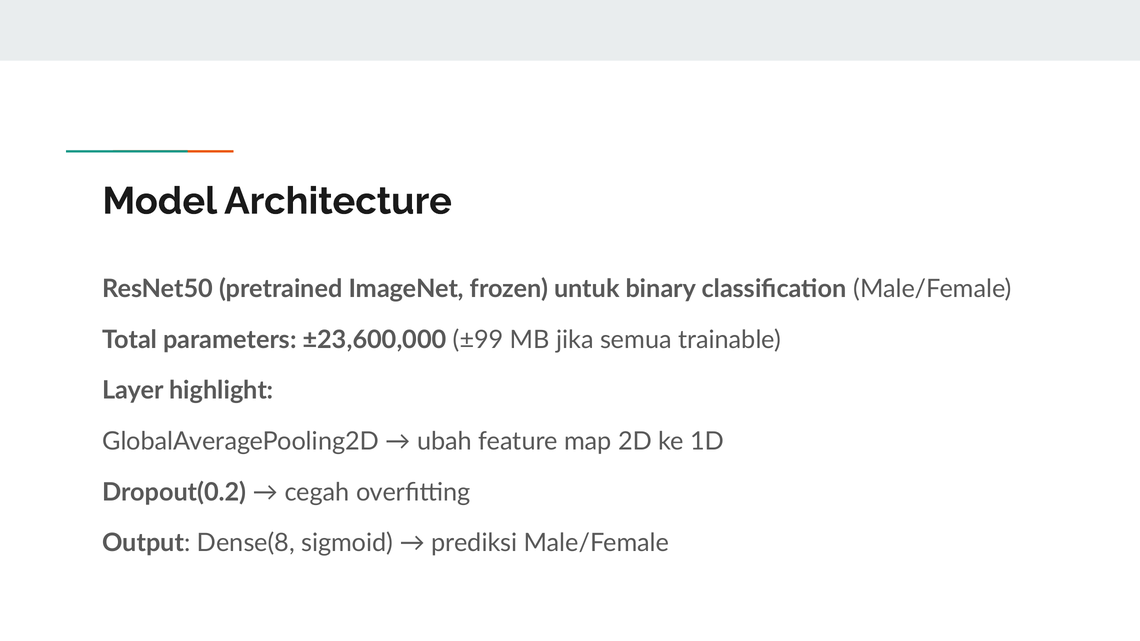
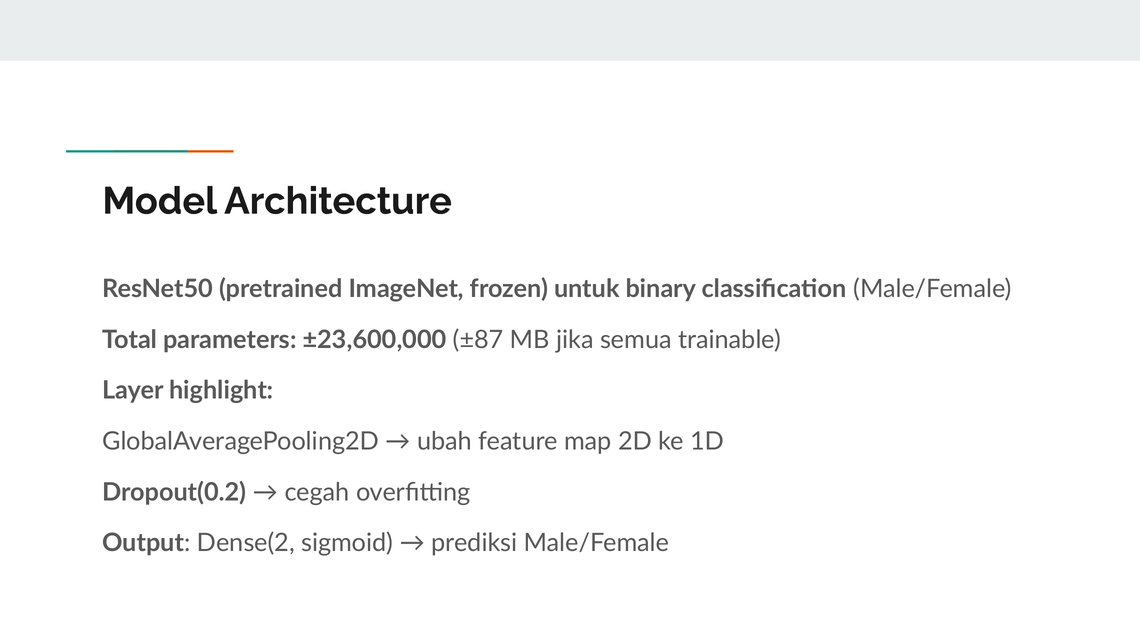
±99: ±99 -> ±87 (478, 340)
Dense(8: Dense(8 -> Dense(2 (246, 543)
